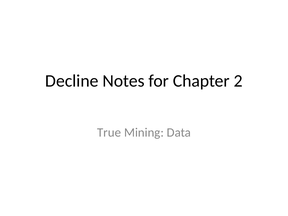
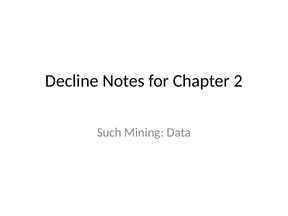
True: True -> Such (109, 132)
